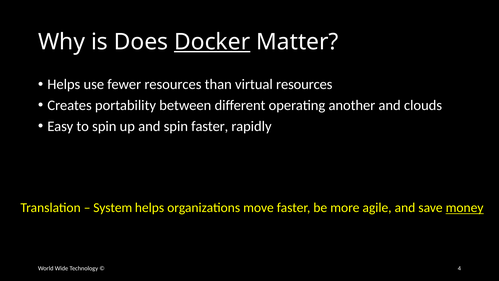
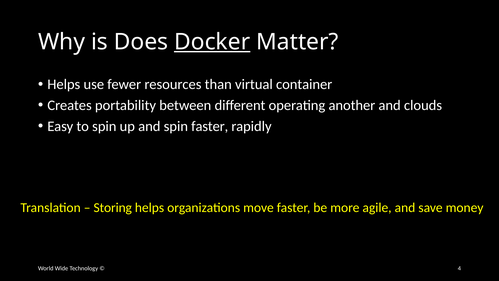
virtual resources: resources -> container (304, 84)
System: System -> Storing (113, 208)
money underline: present -> none (465, 208)
